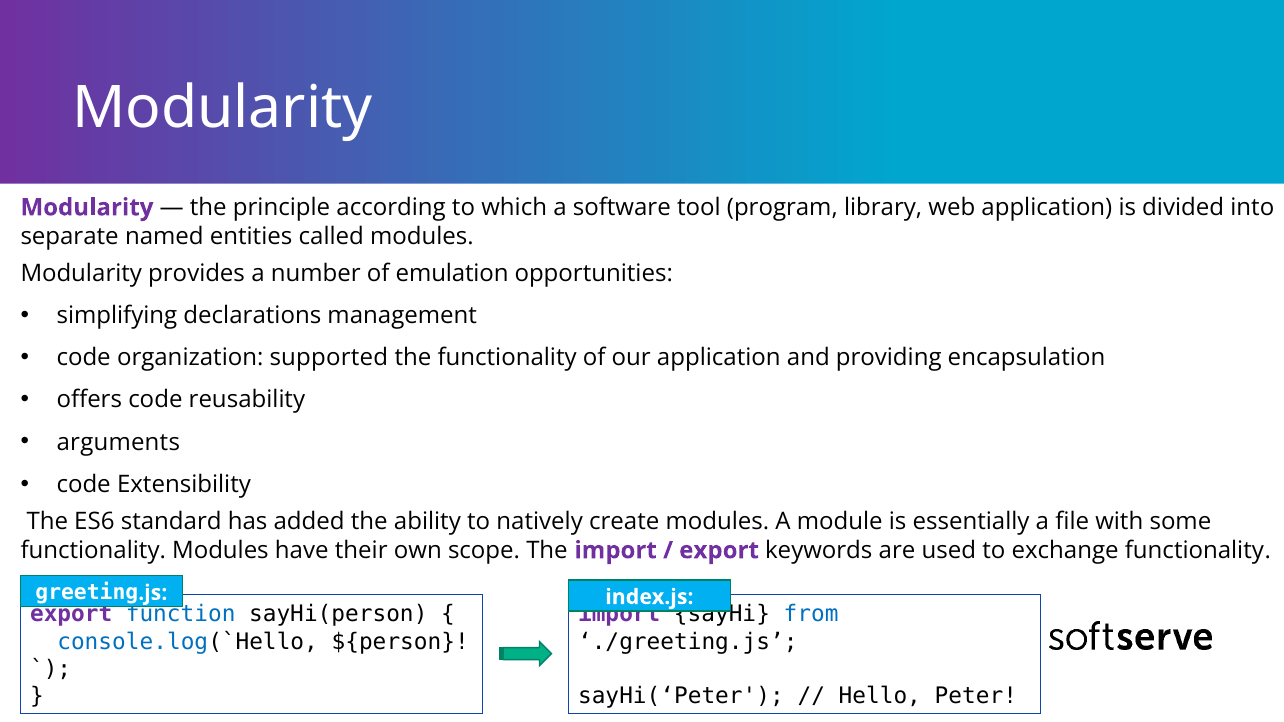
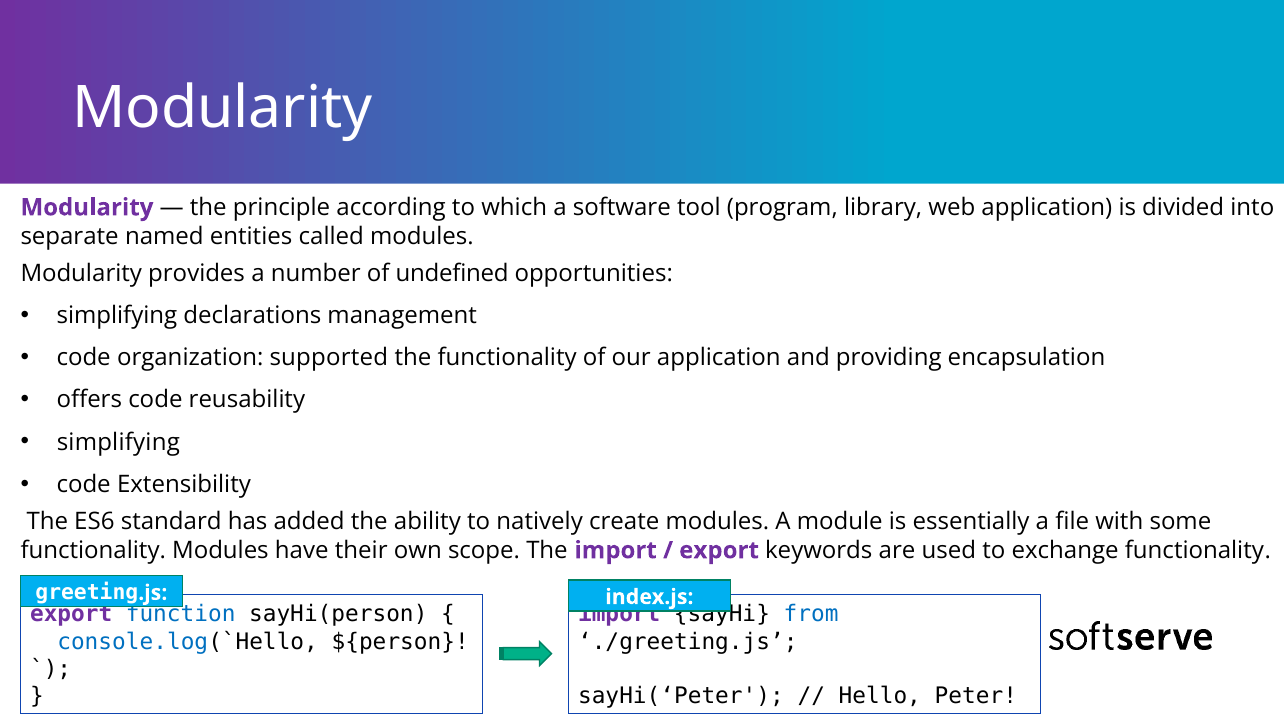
emulation: emulation -> undefined (452, 273)
arguments: arguments -> simplifying (118, 442)
